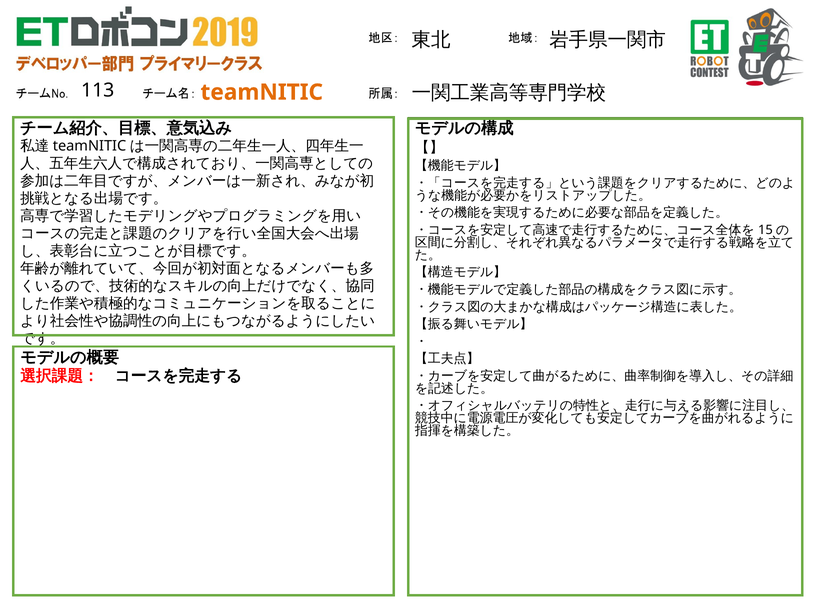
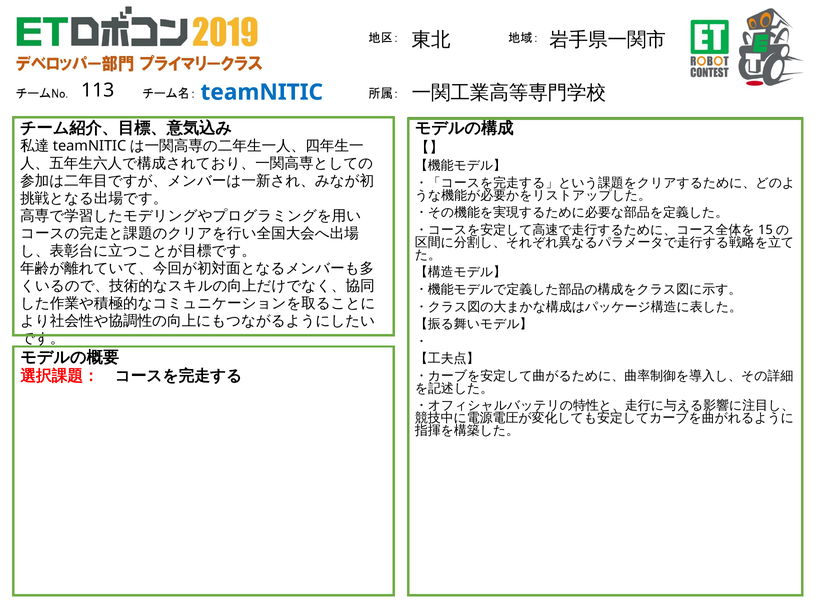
teamNITIC colour: orange -> blue (262, 92)
